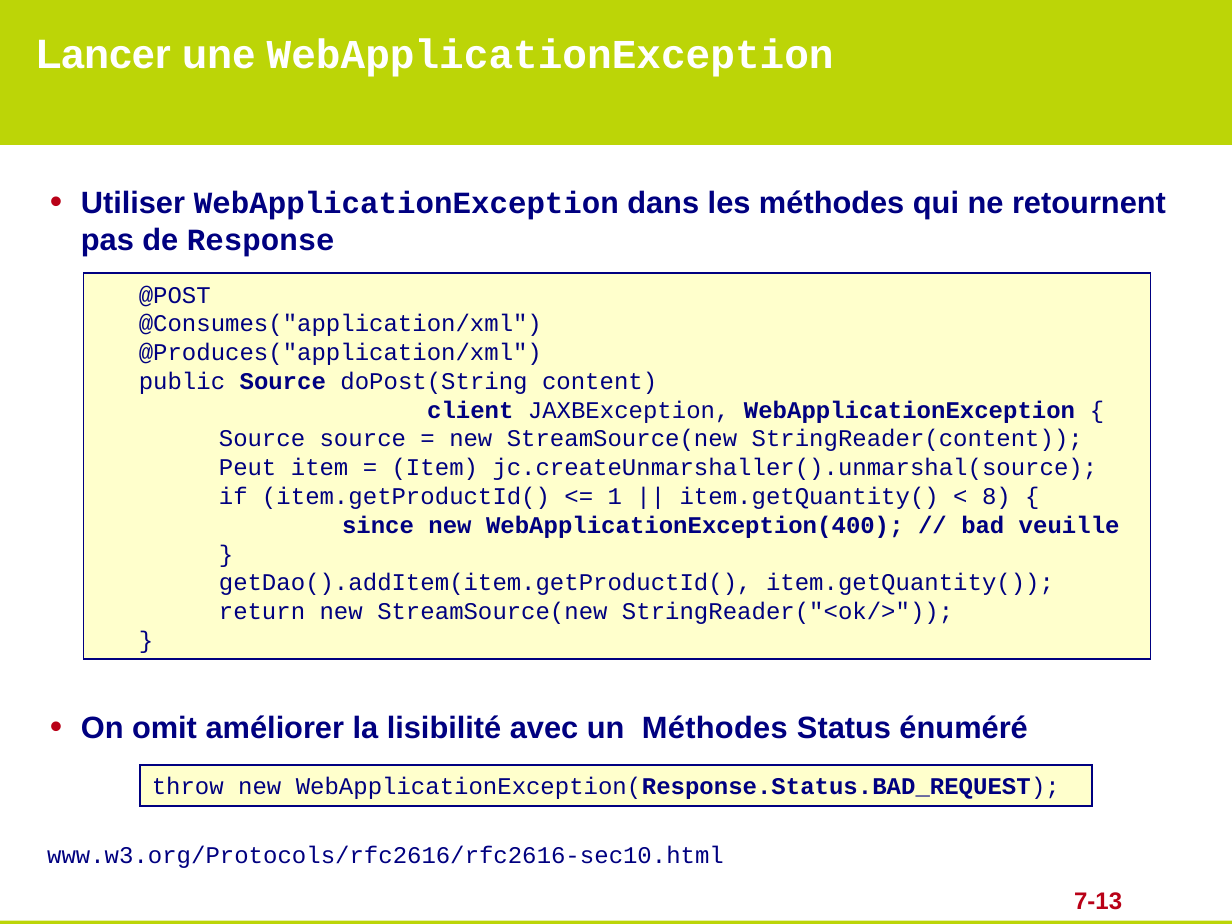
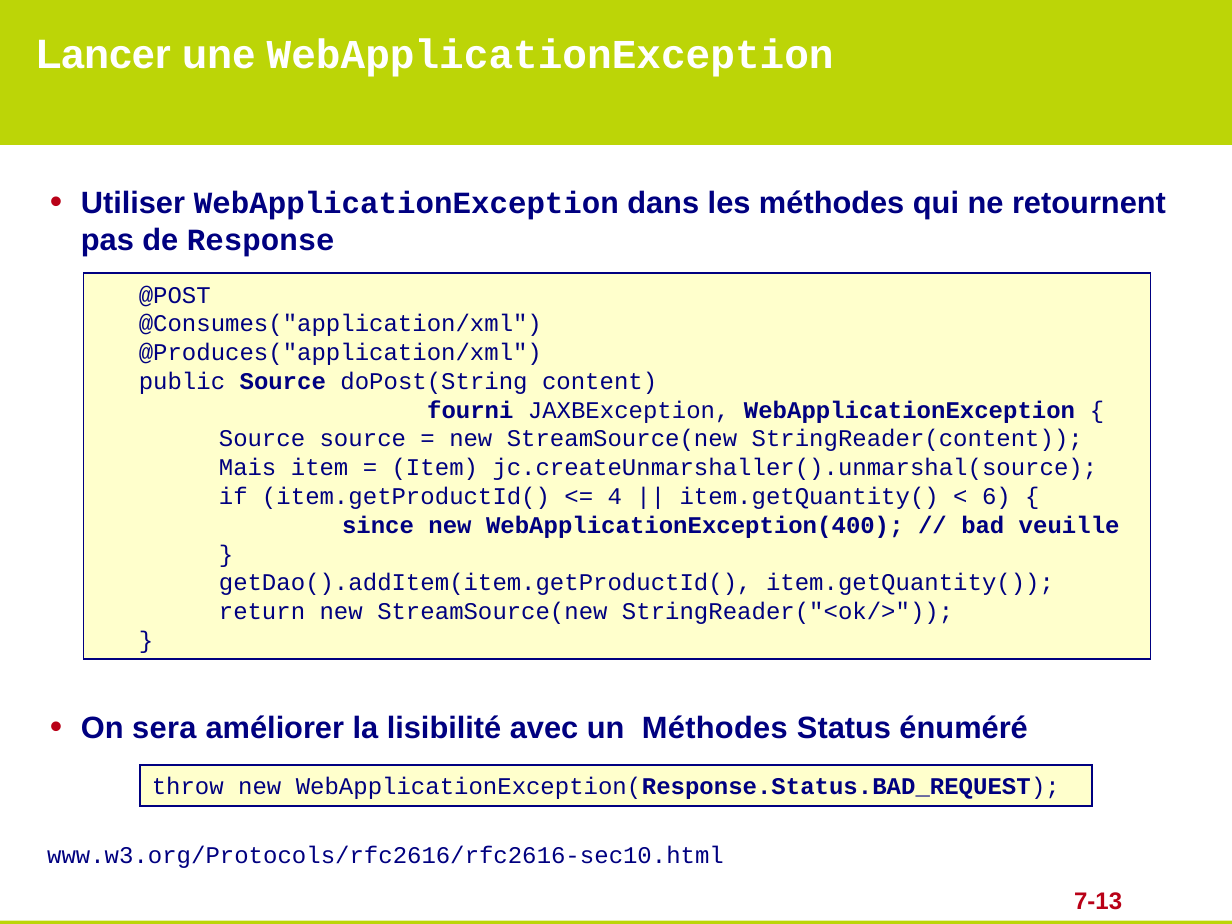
client: client -> fourni (470, 410)
Peut: Peut -> Mais (248, 468)
1: 1 -> 4 (615, 497)
8: 8 -> 6 (996, 497)
omit: omit -> sera (164, 728)
